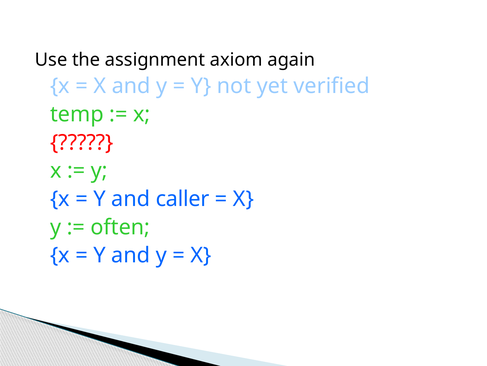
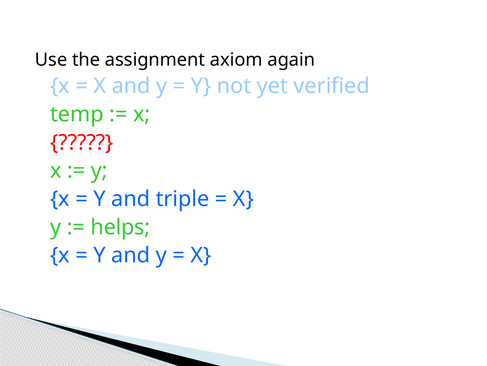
caller: caller -> triple (183, 199)
often: often -> helps (120, 227)
